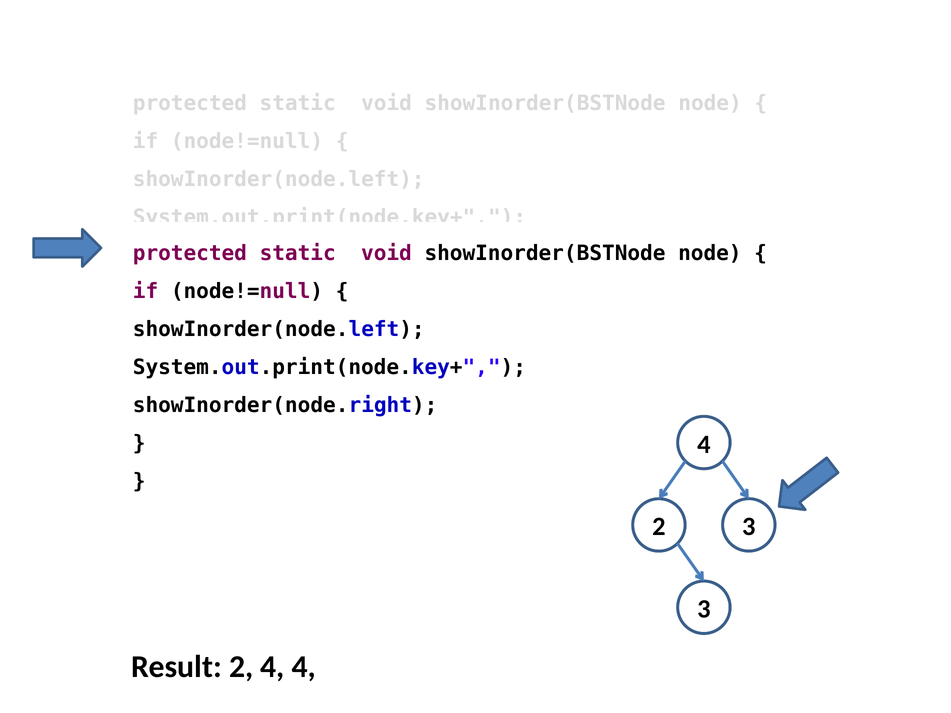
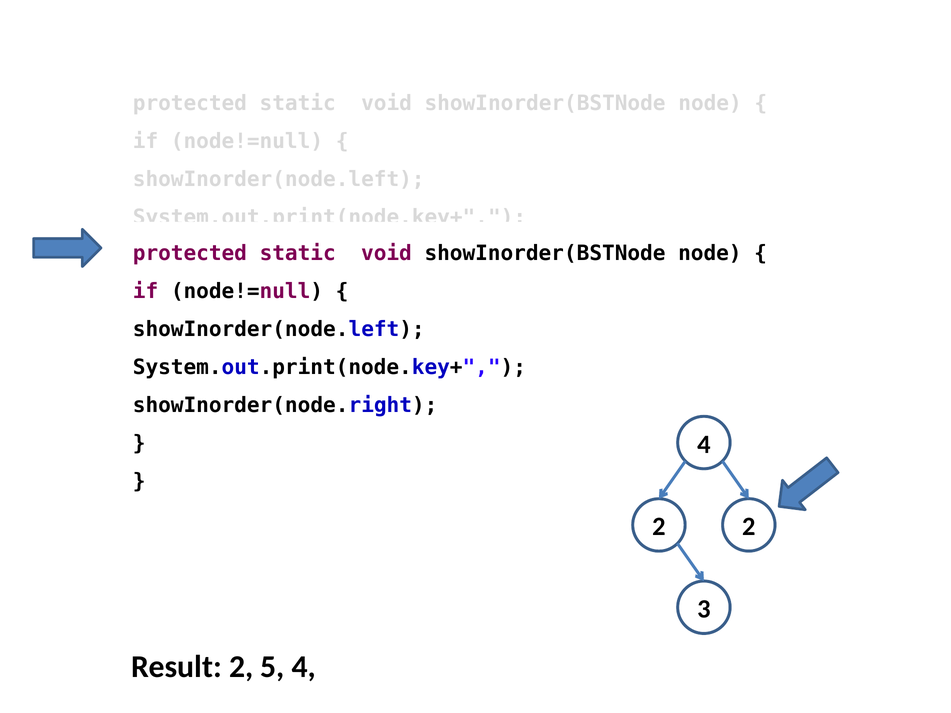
2 3: 3 -> 2 (749, 527)
2 4: 4 -> 5 (272, 667)
